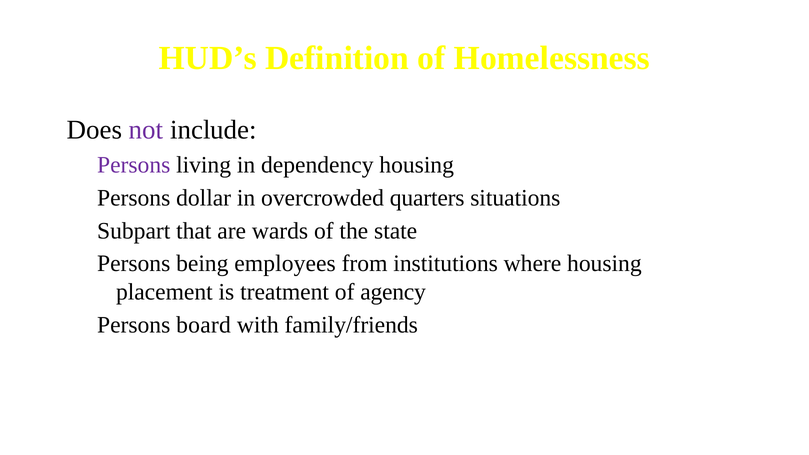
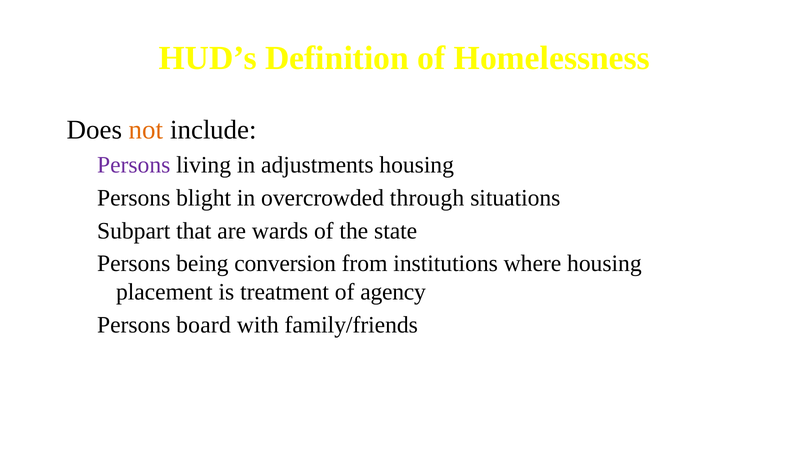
not colour: purple -> orange (146, 130)
dependency: dependency -> adjustments (317, 165)
dollar: dollar -> blight (204, 198)
quarters: quarters -> through (427, 198)
employees: employees -> conversion (285, 264)
